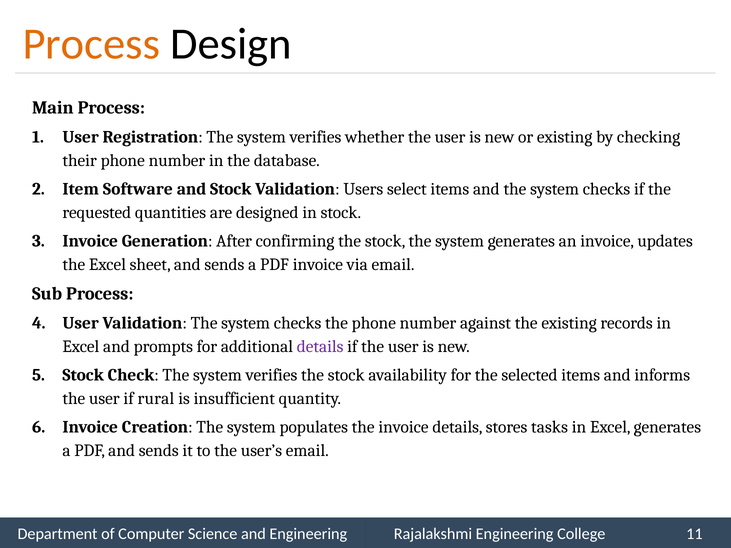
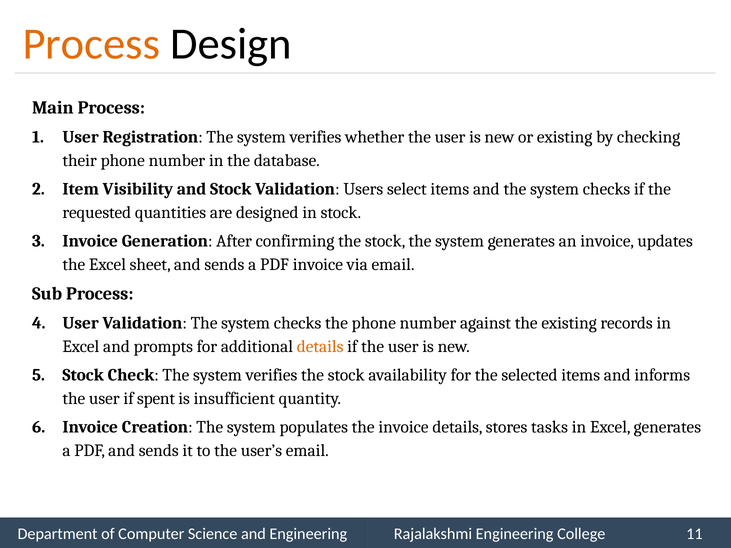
Software: Software -> Visibility (138, 189)
details colour: purple -> orange (320, 347)
rural: rural -> spent (156, 399)
